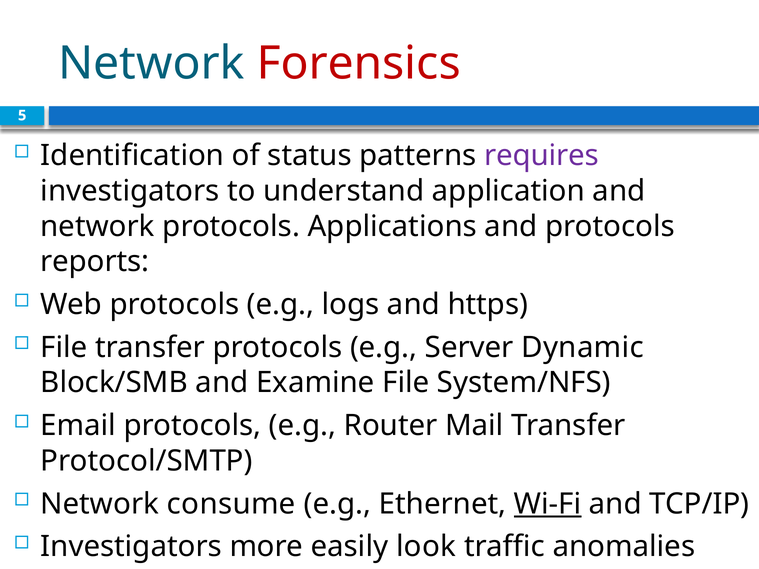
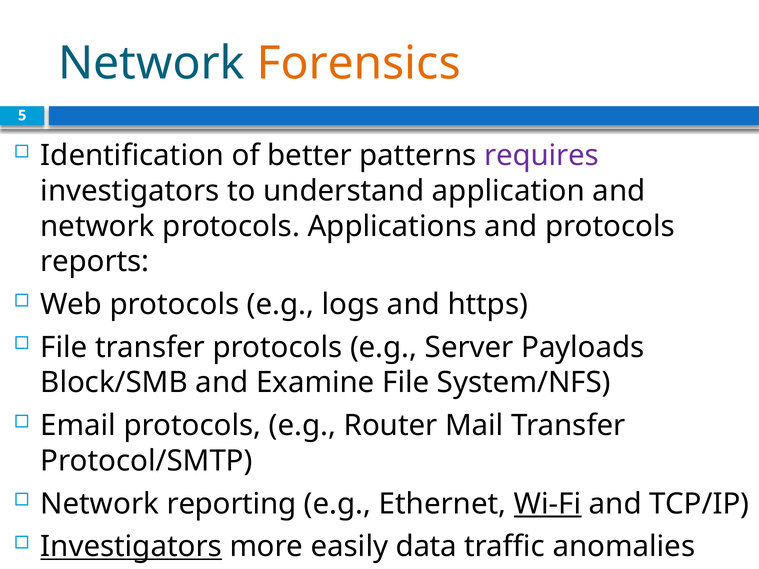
Forensics colour: red -> orange (359, 63)
status: status -> better (310, 156)
Dynamic: Dynamic -> Payloads (583, 347)
consume: consume -> reporting (232, 504)
Investigators underline: none -> present (131, 547)
look: look -> data (426, 547)
